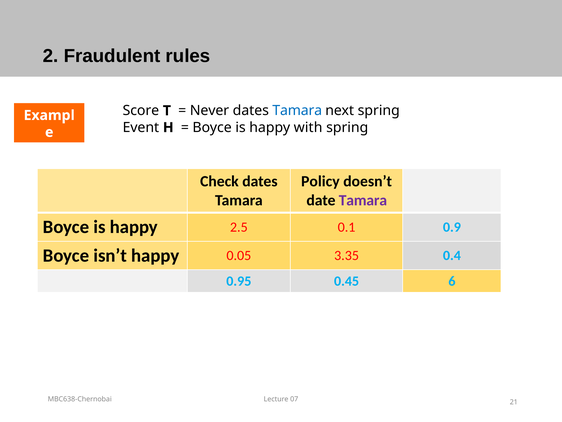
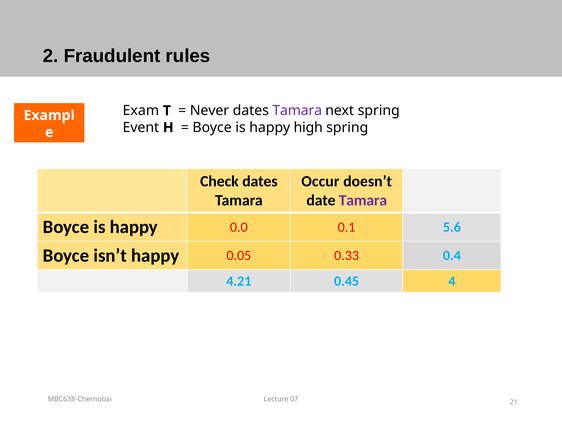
Score: Score -> Exam (141, 111)
Tamara colour: blue -> purple (297, 111)
with: with -> high (308, 127)
Policy: Policy -> Occur (320, 181)
2.5: 2.5 -> 0.0 (239, 227)
0.9: 0.9 -> 5.6 (452, 227)
3.35: 3.35 -> 0.33 (347, 255)
0.95: 0.95 -> 4.21 (239, 281)
6: 6 -> 4 (452, 281)
